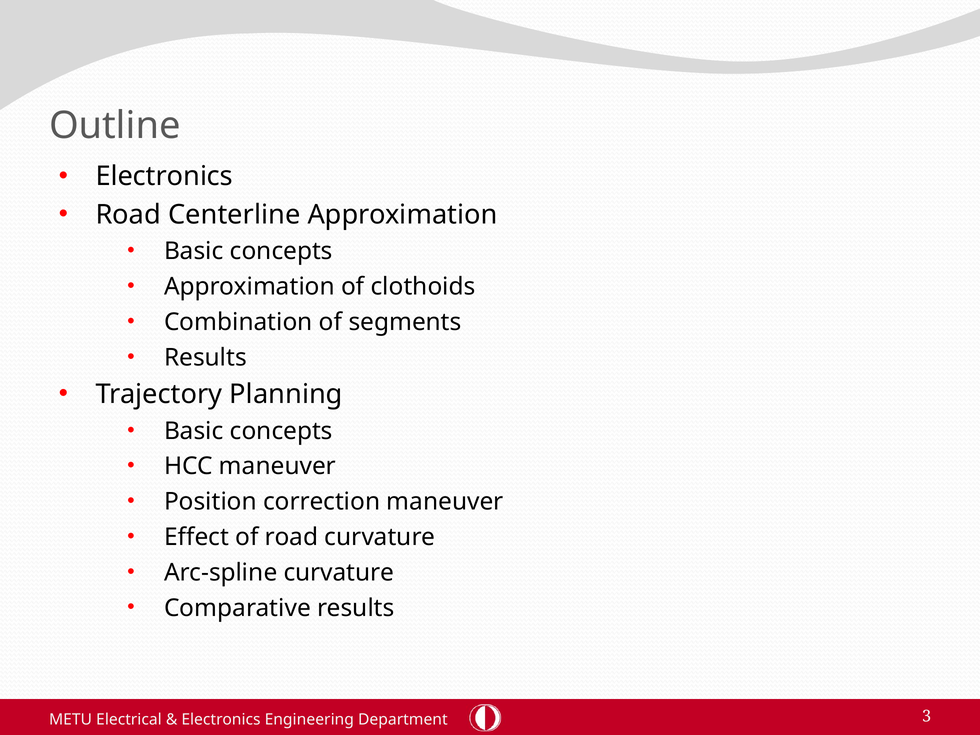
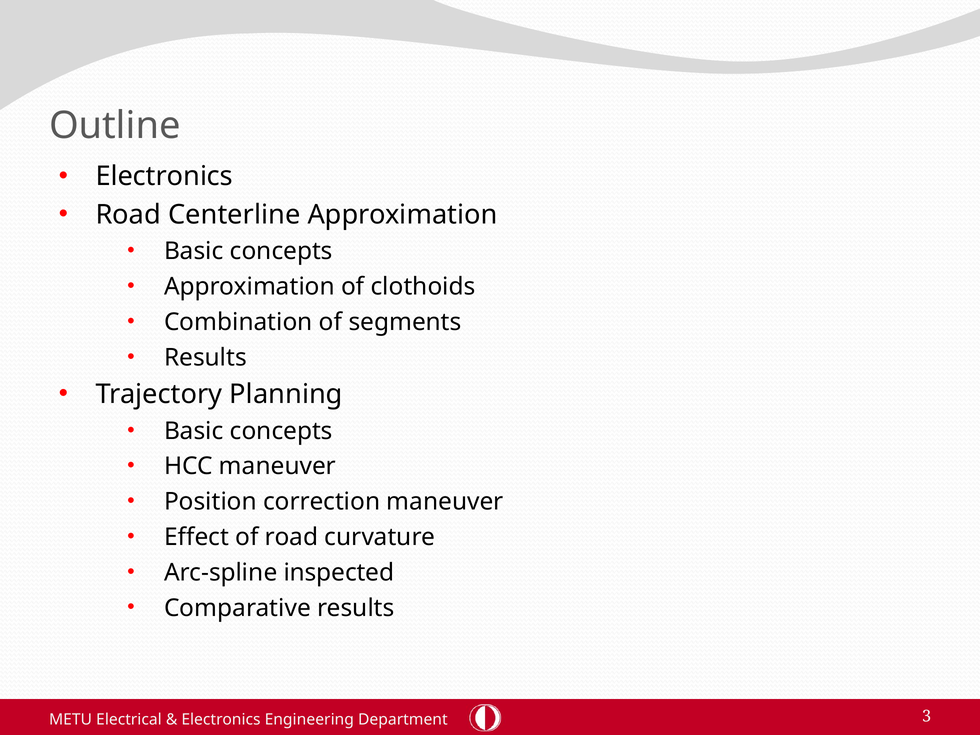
Arc-spline curvature: curvature -> inspected (339, 573)
